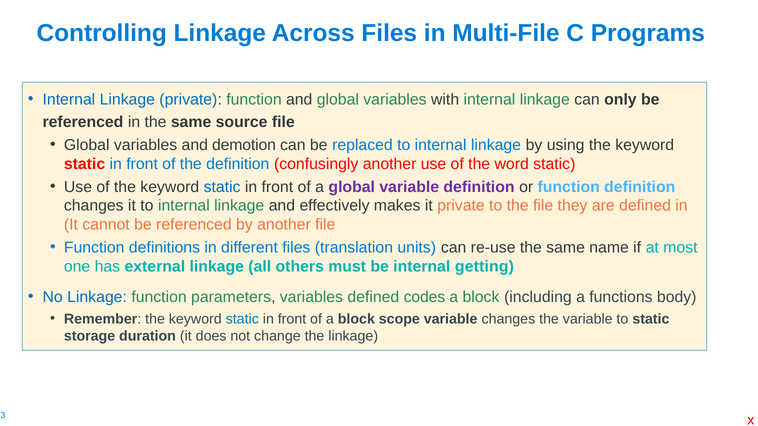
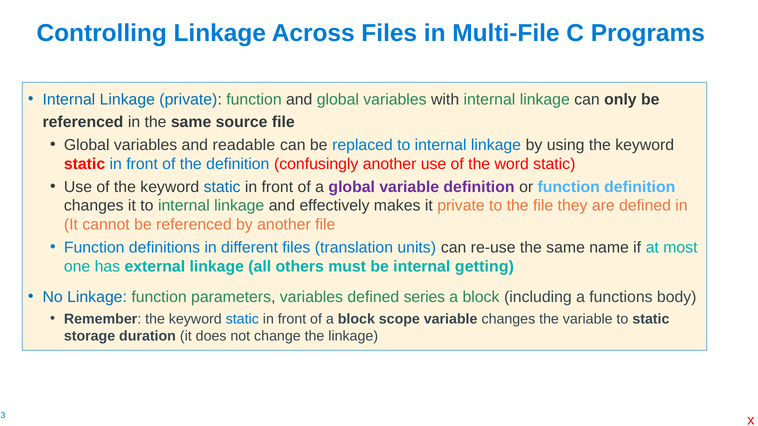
demotion: demotion -> readable (244, 145)
codes: codes -> series (424, 297)
